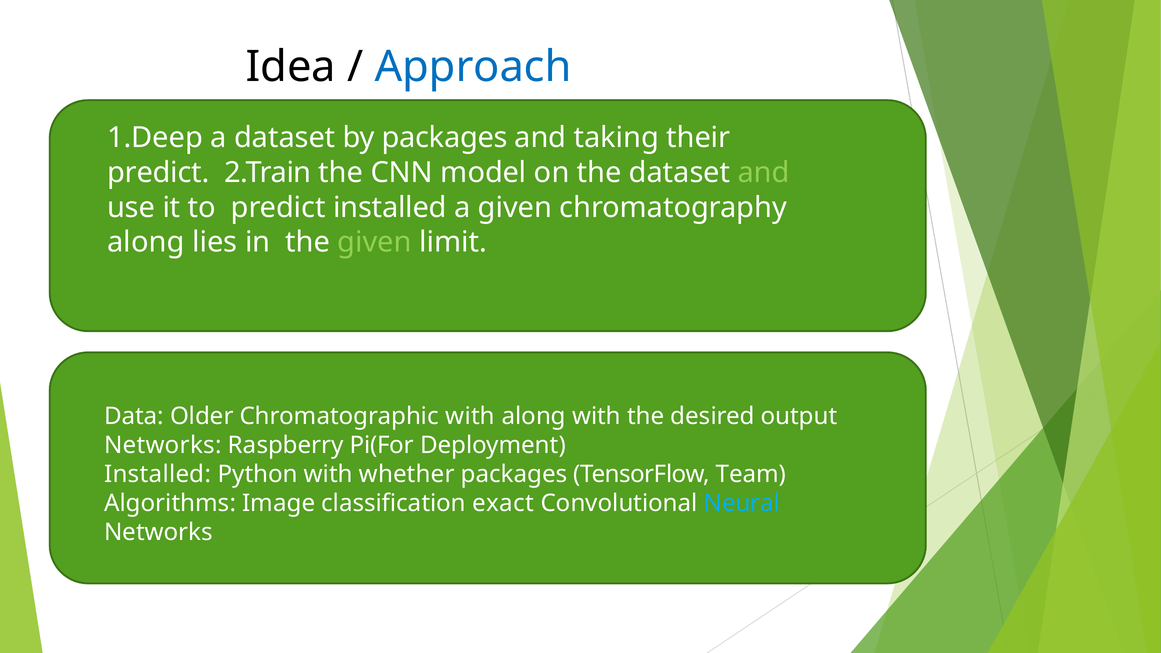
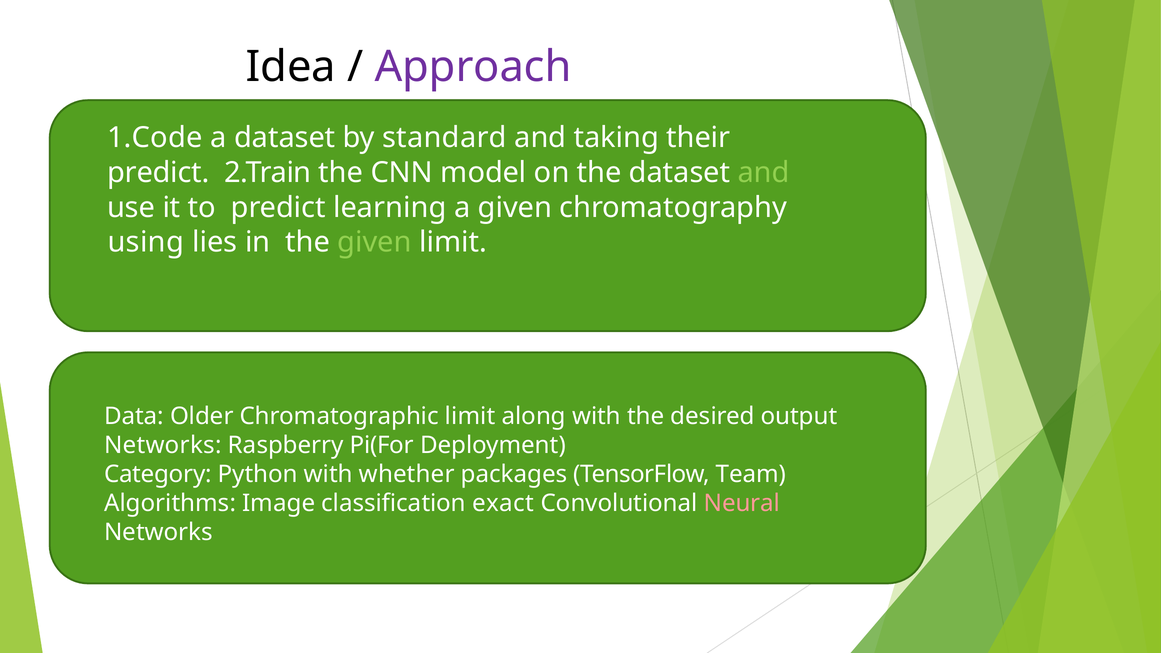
Approach colour: blue -> purple (473, 67)
1.Deep: 1.Deep -> 1.Code (155, 138)
packages: packages -> standard (444, 138)
predict installed: installed -> learning (390, 208)
along: along -> using (146, 242)
Chromatographic with: with -> limit (470, 416)
Installed: Installed -> Category (158, 474)
Neural colour: light blue -> pink (742, 503)
